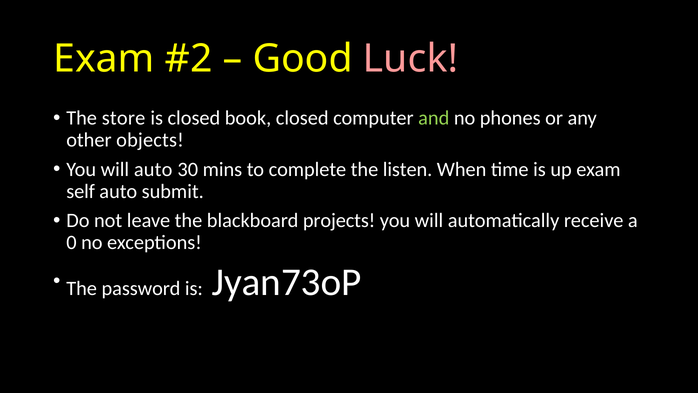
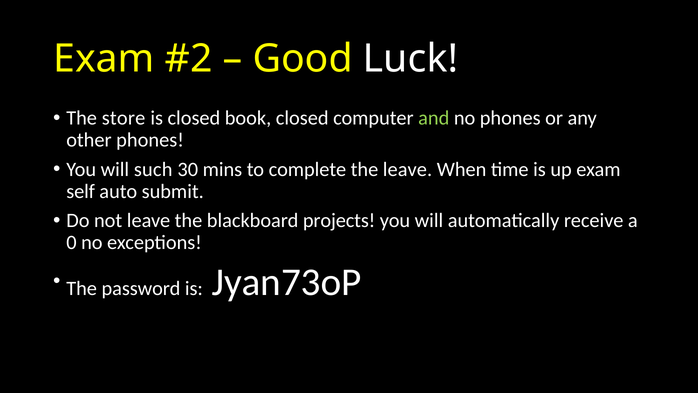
Luck colour: pink -> white (411, 59)
other objects: objects -> phones (150, 140)
will auto: auto -> such (153, 169)
the listen: listen -> leave (408, 169)
